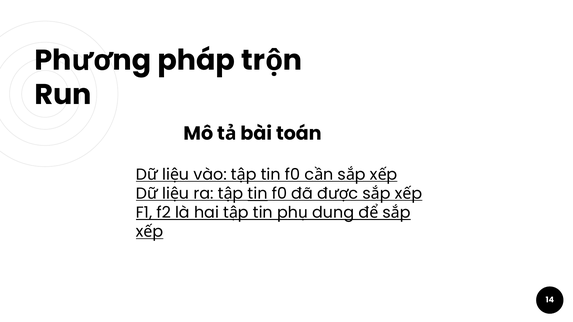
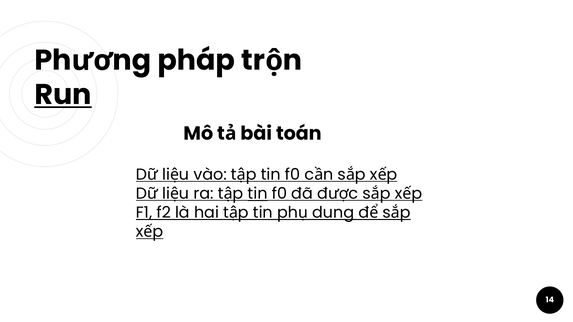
Run underline: none -> present (63, 95)
